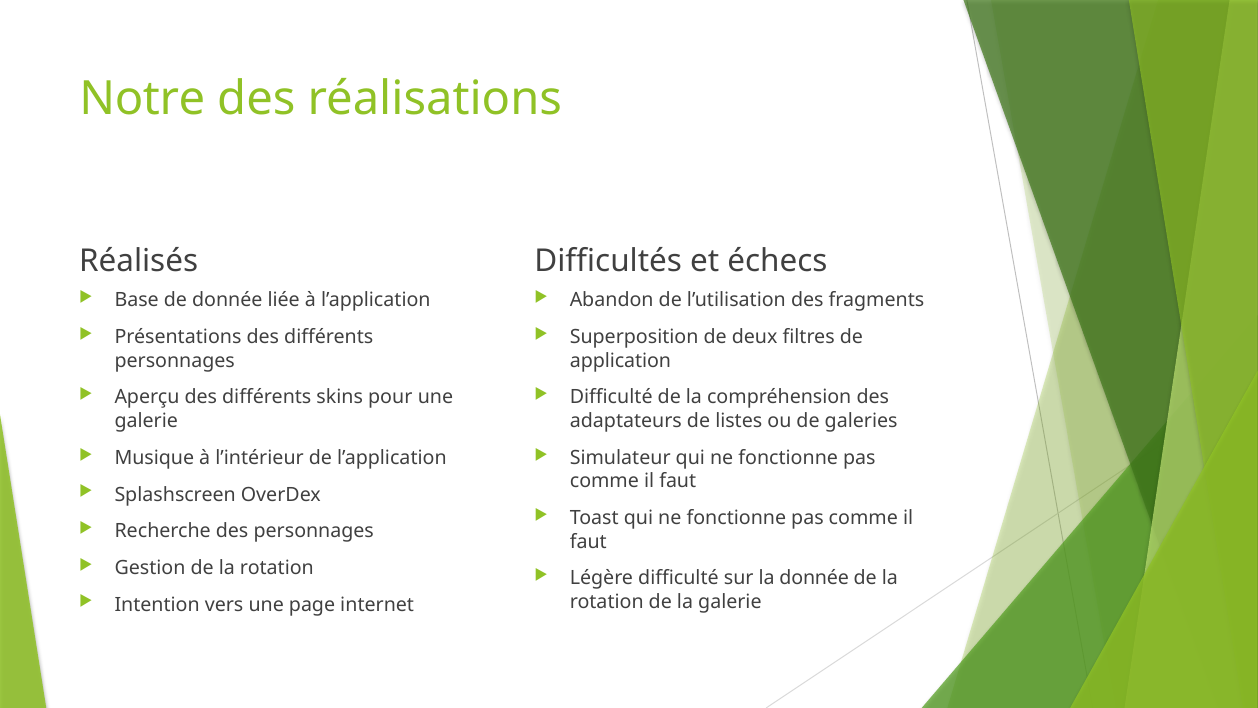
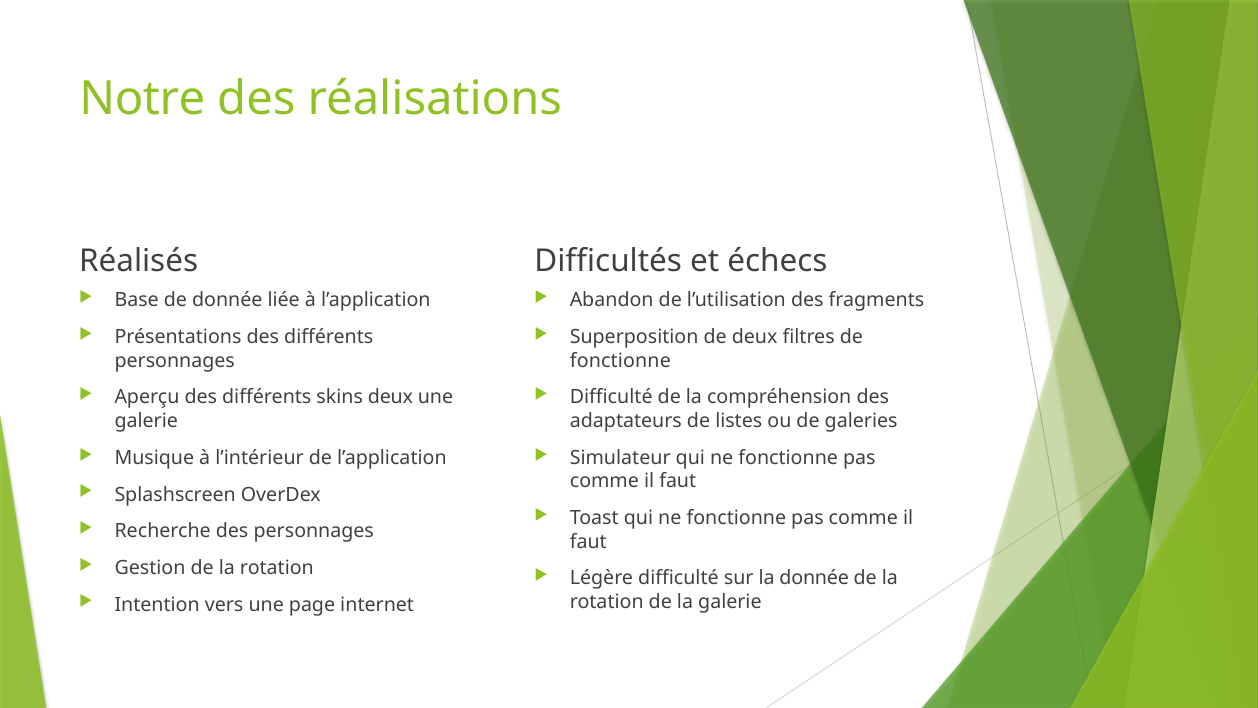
application: application -> fonctionne (620, 361)
skins pour: pour -> deux (390, 397)
